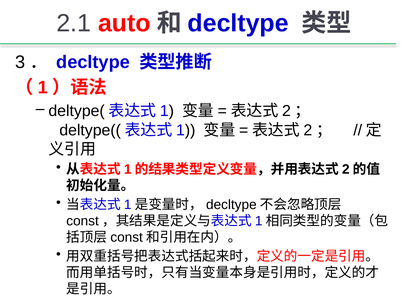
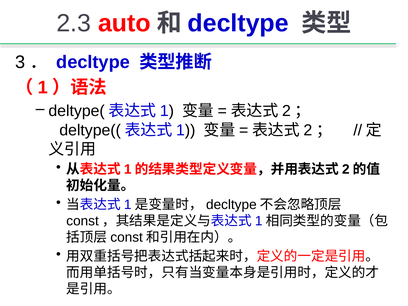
2.1: 2.1 -> 2.3 (74, 23)
